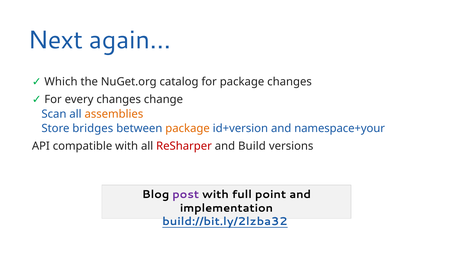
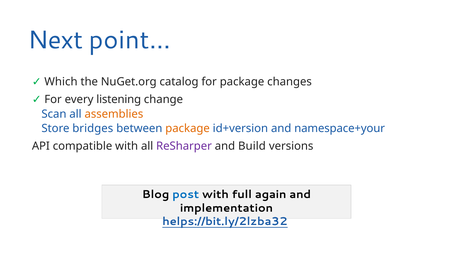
again…: again… -> point… (130, 40)
every changes: changes -> listening (119, 99)
ReSharper colour: red -> purple (184, 146)
post colour: purple -> blue (186, 194)
point: point -> again (271, 194)
build://bit.ly/2lzba32: build://bit.ly/2lzba32 -> helps://bit.ly/2lzba32 (225, 221)
